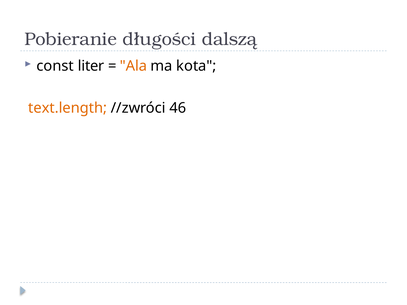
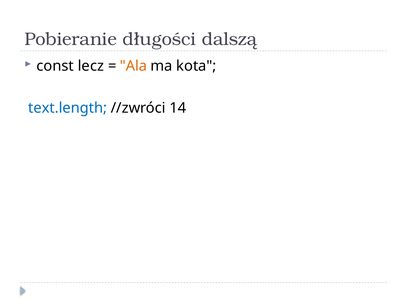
liter: liter -> lecz (91, 66)
text.length colour: orange -> blue (68, 108)
46: 46 -> 14 (178, 108)
